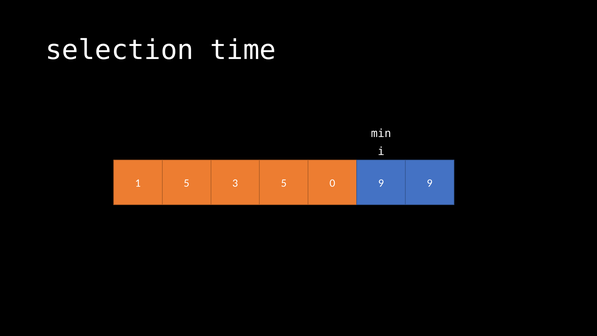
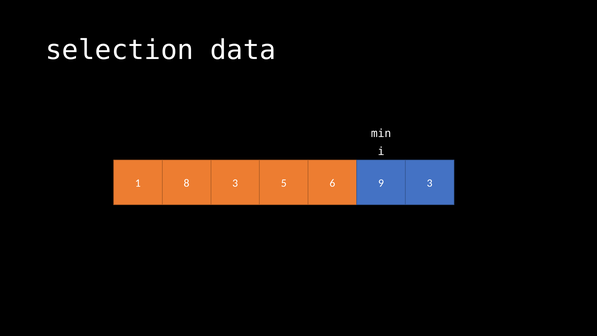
time: time -> data (243, 50)
1 5: 5 -> 8 (187, 183)
0: 0 -> 6 (332, 183)
9 9: 9 -> 3 (430, 183)
